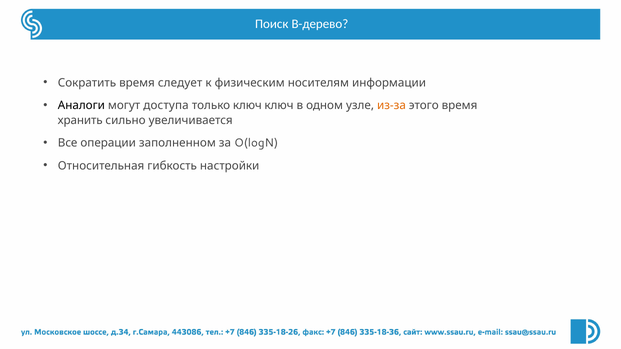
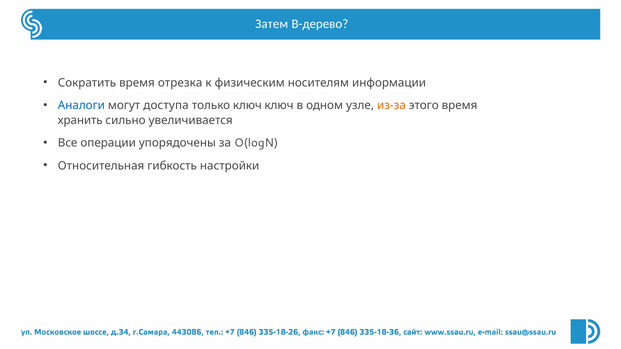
Поиск: Поиск -> Затем (272, 24)
следует: следует -> отрезка (180, 83)
Аналоги colour: black -> blue (81, 105)
заполненном: заполненном -> упорядочены (177, 143)
